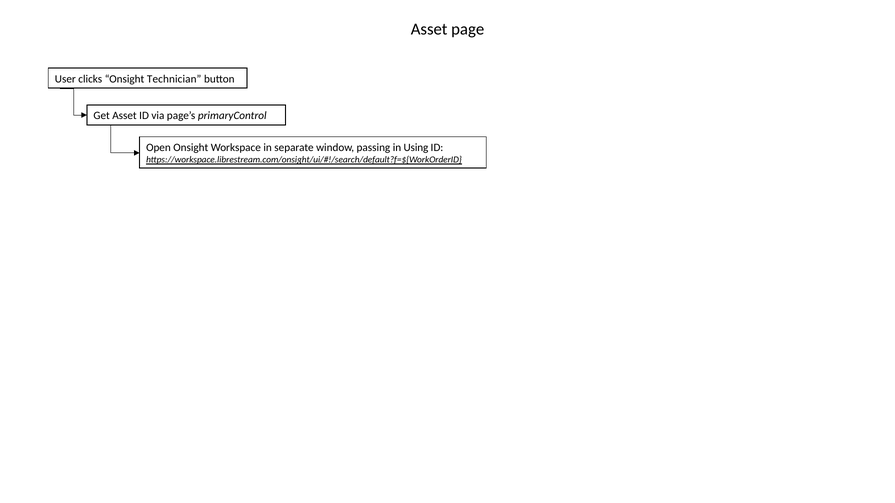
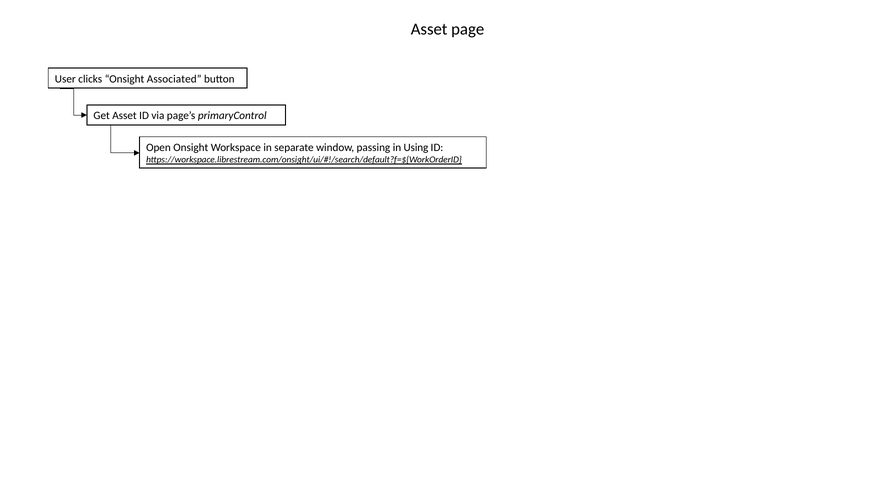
Technician: Technician -> Associated (174, 79)
